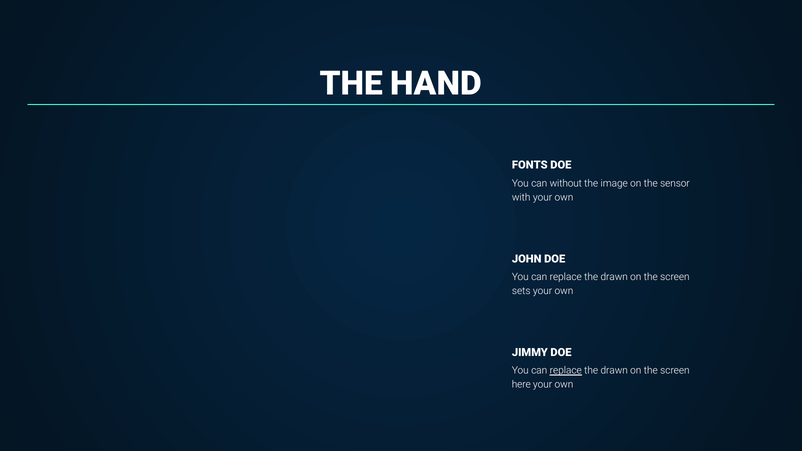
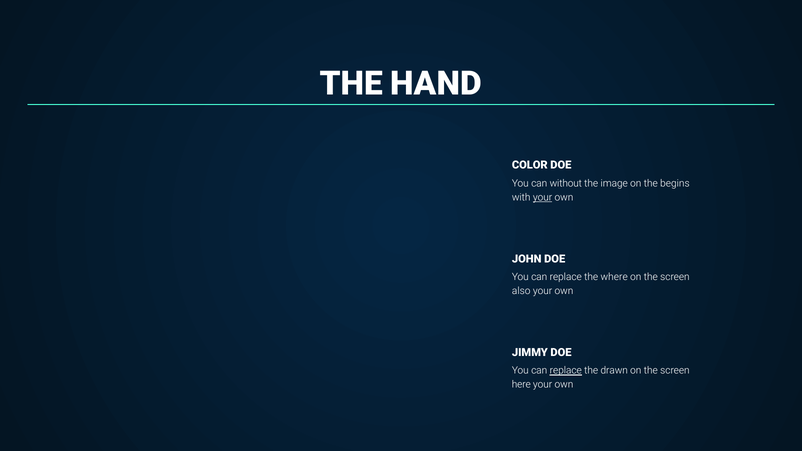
FONTS: FONTS -> COLOR (530, 165)
sensor: sensor -> begins (675, 184)
your underline: none -> present (543, 198)
drawn: drawn -> where (614, 277)
sets: sets -> also (521, 291)
